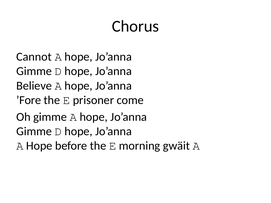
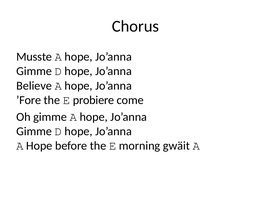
Cannot: Cannot -> Musste (34, 57)
prisoner: prisoner -> probiere (93, 100)
